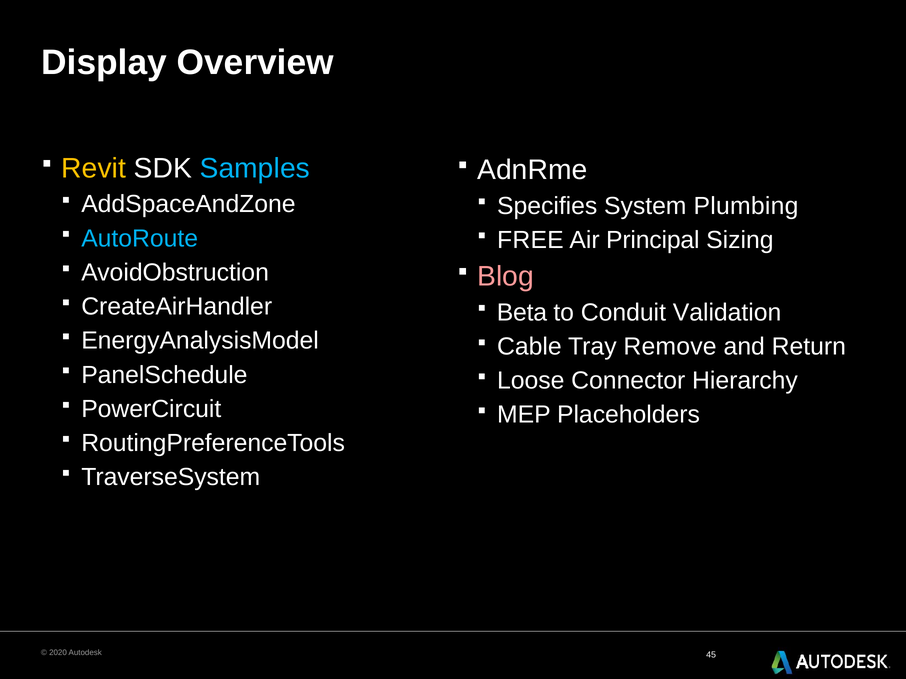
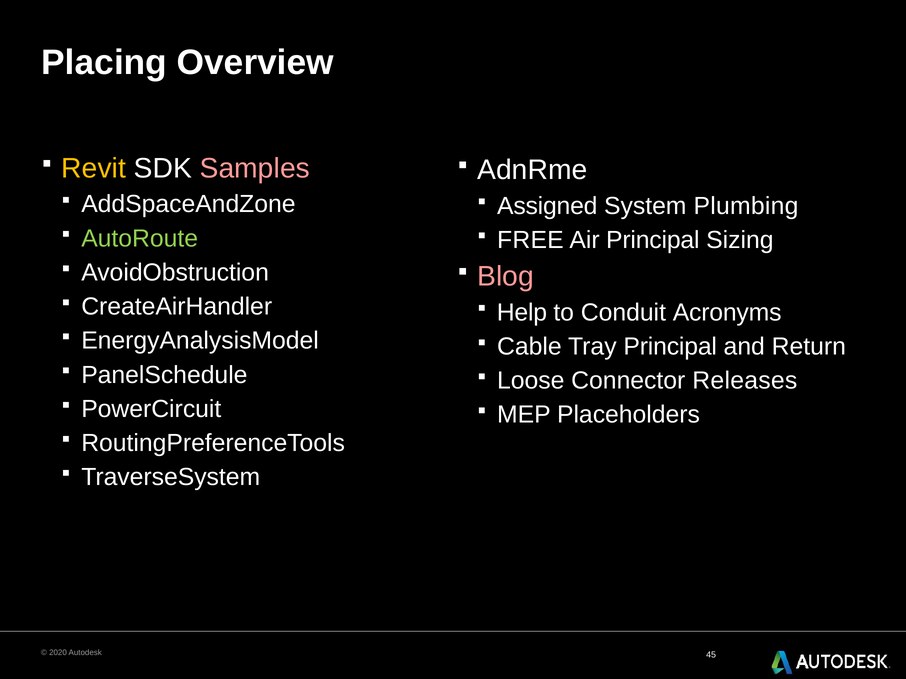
Display: Display -> Placing (104, 63)
Samples colour: light blue -> pink (255, 168)
Specifies: Specifies -> Assigned (547, 206)
AutoRoute colour: light blue -> light green (140, 239)
Beta: Beta -> Help (522, 313)
Validation: Validation -> Acronyms (727, 313)
Tray Remove: Remove -> Principal (670, 347)
Hierarchy: Hierarchy -> Releases (745, 381)
